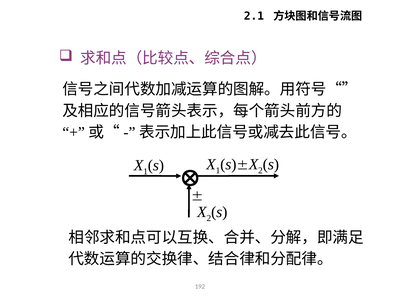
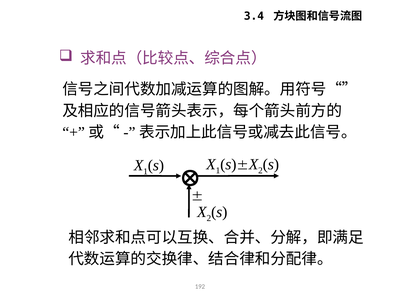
2.1: 2.1 -> 3.4 (254, 16)
